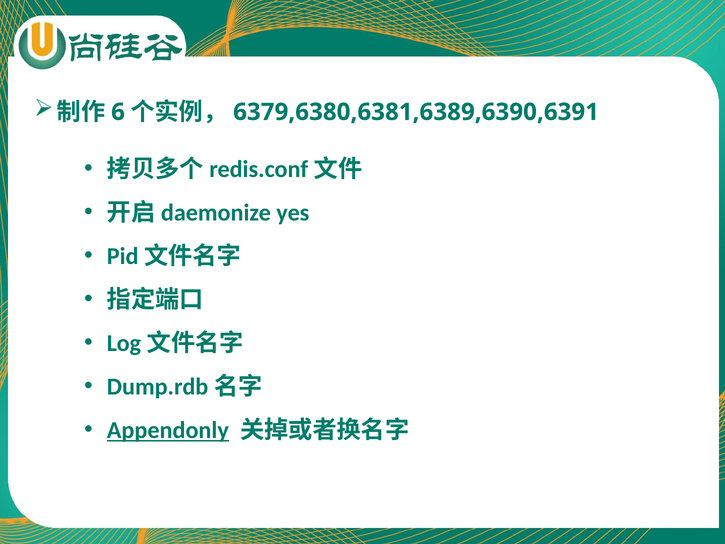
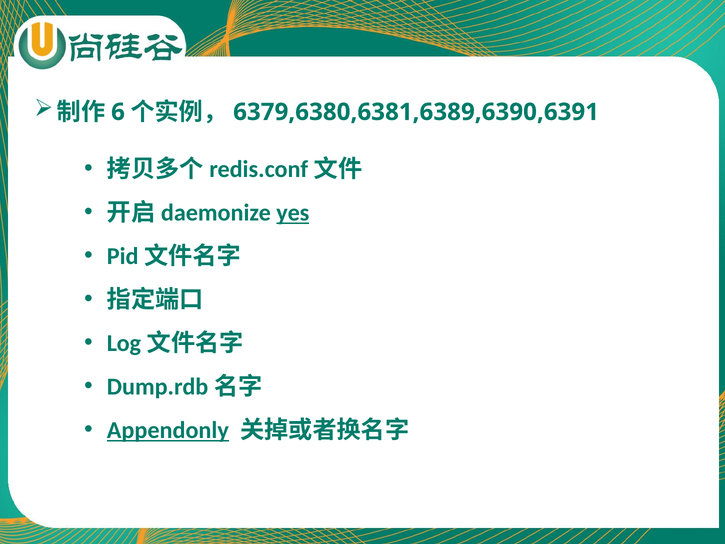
yes underline: none -> present (293, 213)
